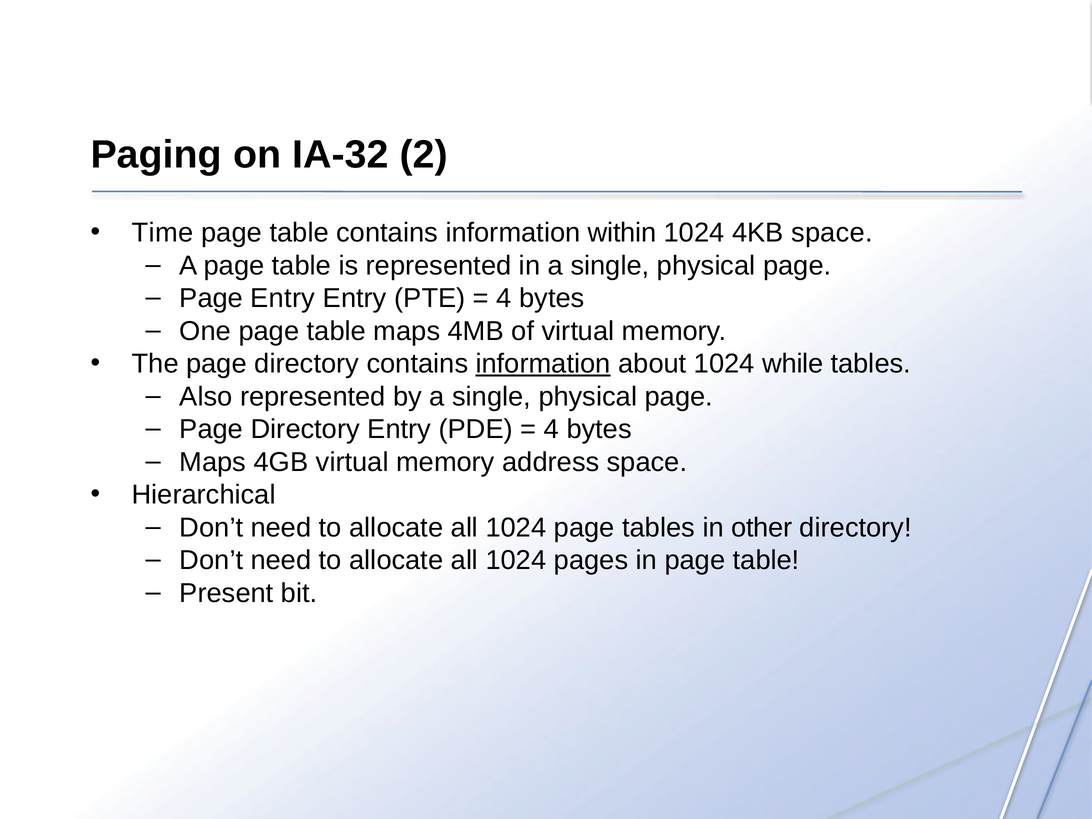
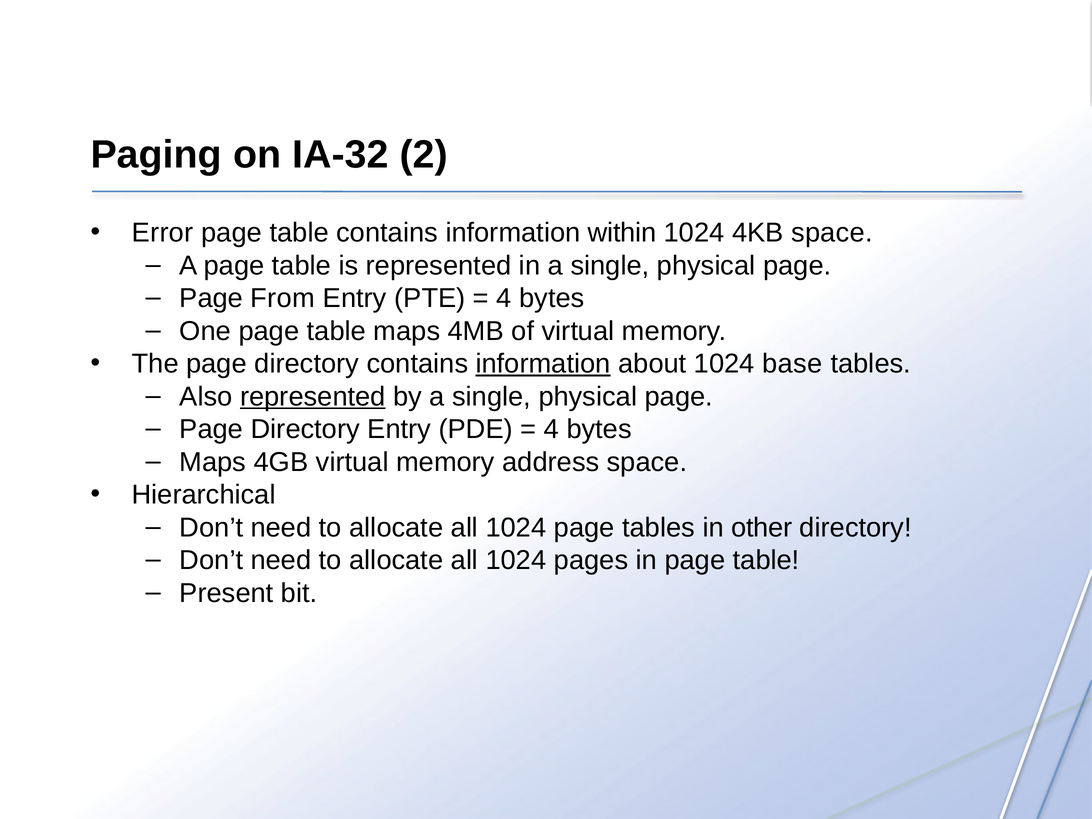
Time: Time -> Error (163, 233)
Page Entry: Entry -> From (283, 298)
while: while -> base (792, 364)
represented underline: none -> present (313, 397)
